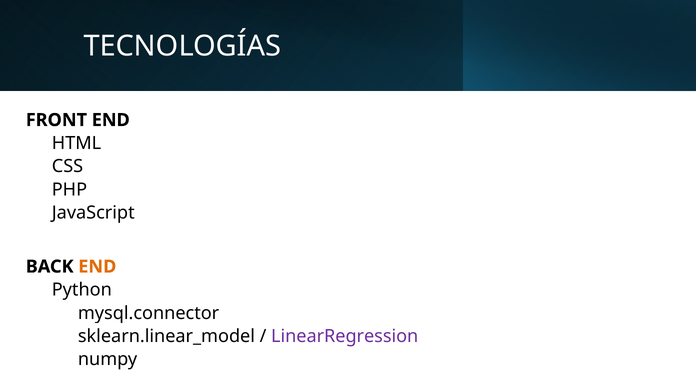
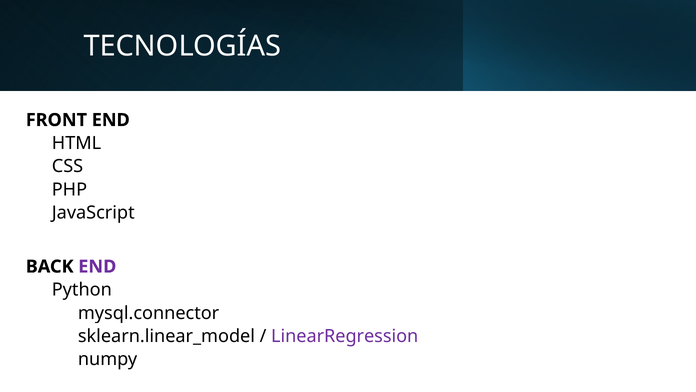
END colour: orange -> purple (97, 266)
